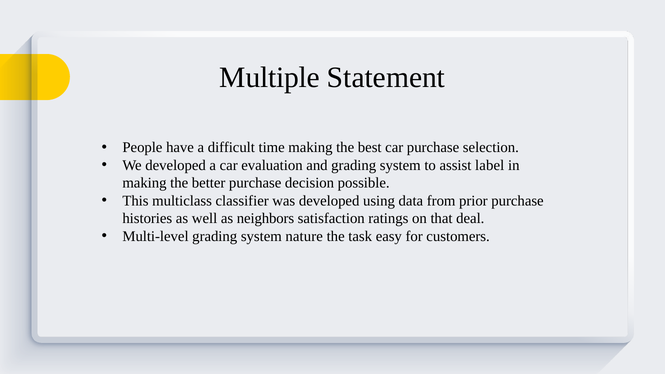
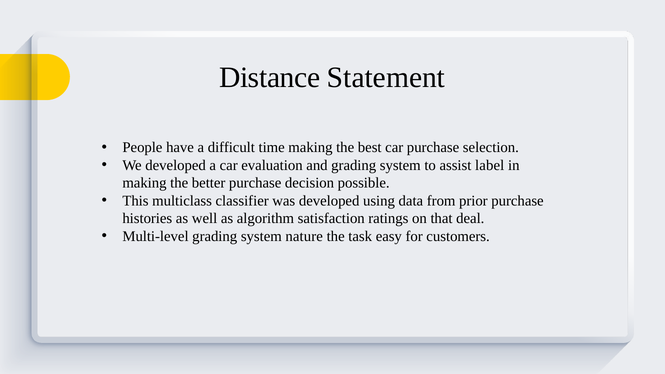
Multiple: Multiple -> Distance (270, 77)
neighbors: neighbors -> algorithm (265, 219)
